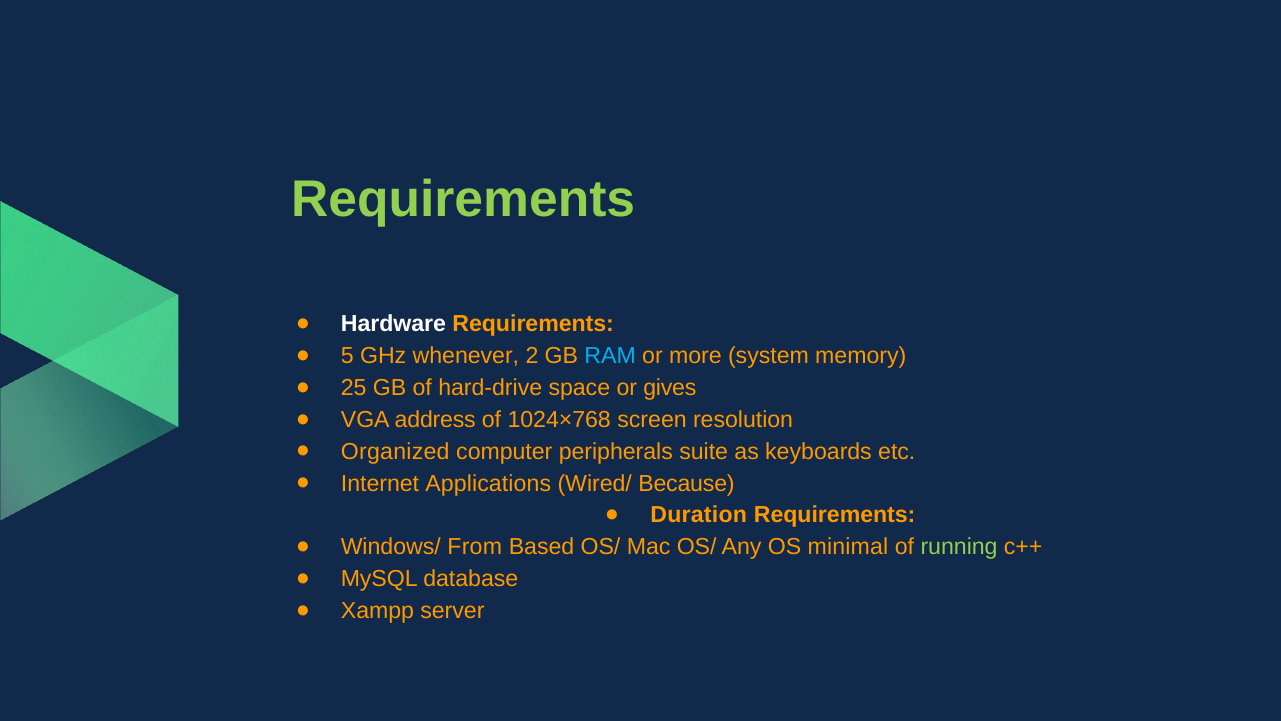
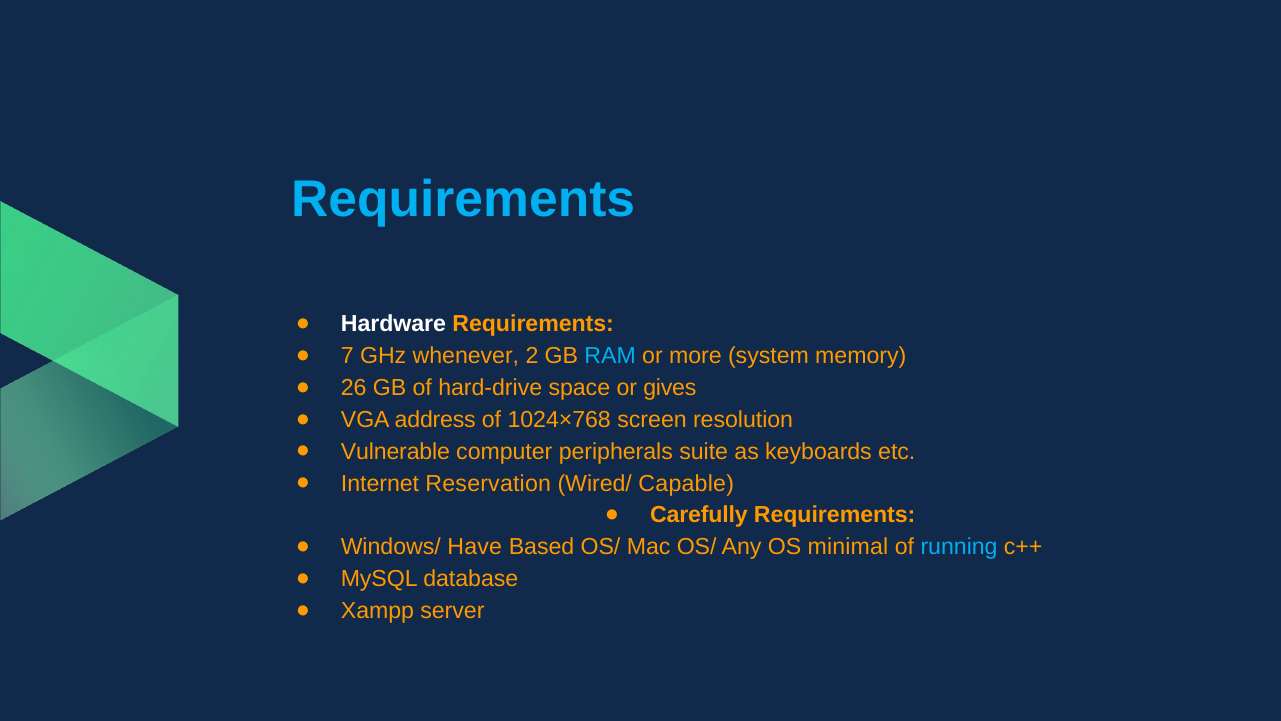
Requirements colour: light green -> light blue (463, 199)
5: 5 -> 7 (347, 355)
25: 25 -> 26 (354, 387)
Organized: Organized -> Vulnerable (395, 451)
Applications: Applications -> Reservation (488, 483)
Because: Because -> Capable (686, 483)
Duration: Duration -> Carefully (699, 515)
From: From -> Have (475, 547)
running colour: light green -> light blue (959, 547)
